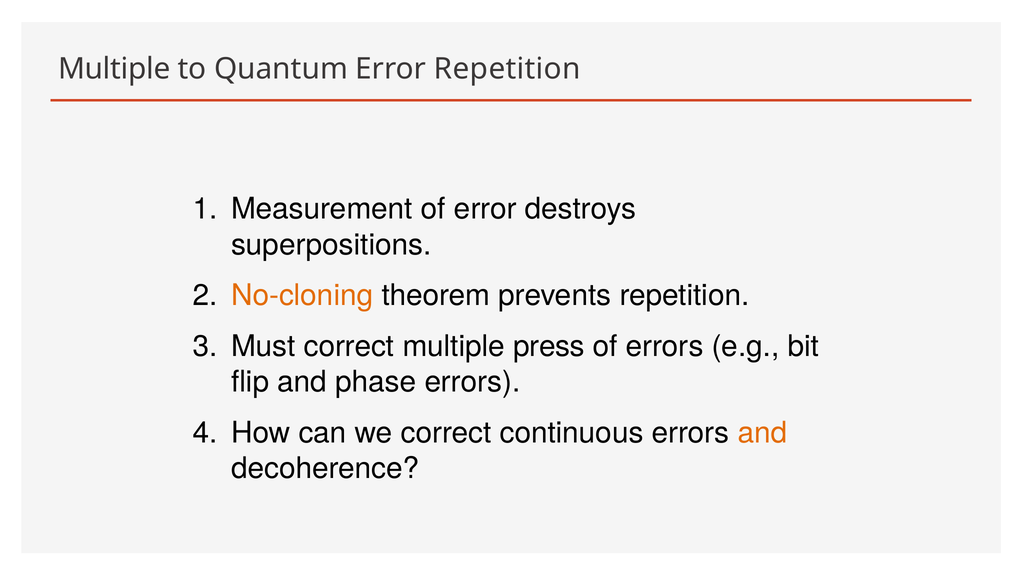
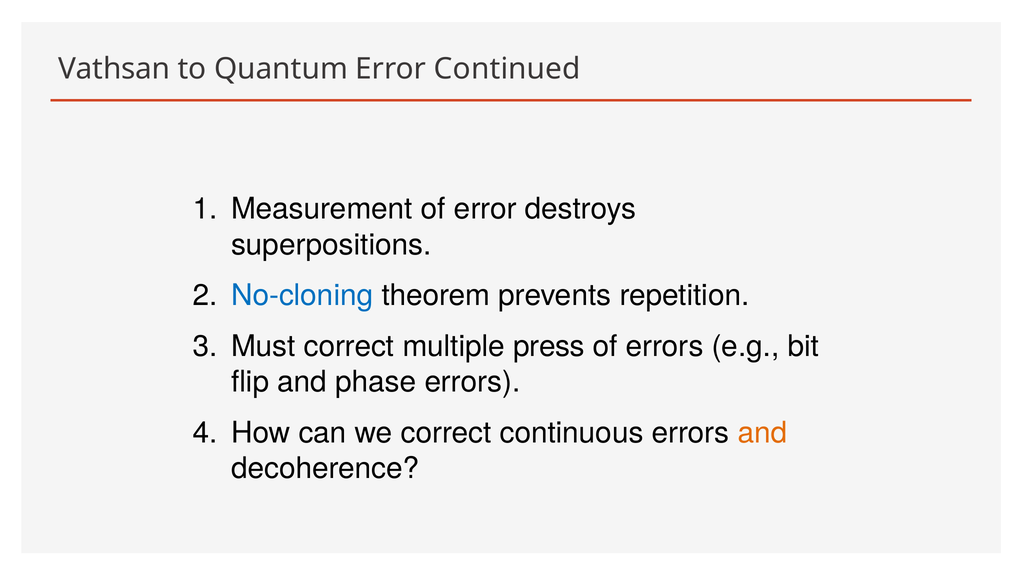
Multiple: Multiple -> Vathsan (114, 69)
Error Repetition: Repetition -> Continued (507, 69)
No-cloning colour: orange -> blue (302, 295)
